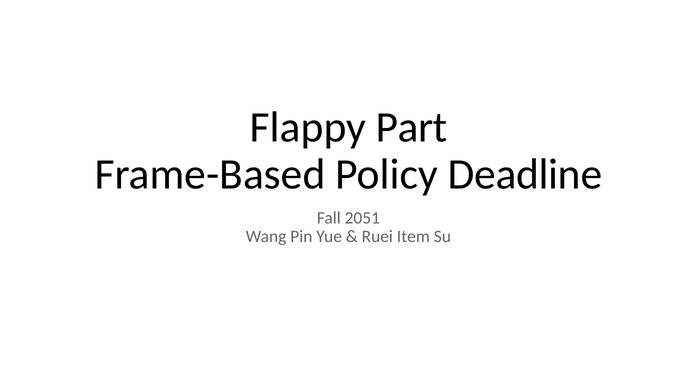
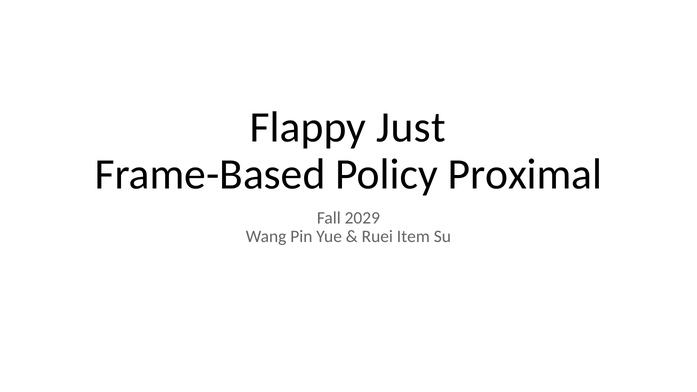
Part: Part -> Just (411, 127)
Deadline: Deadline -> Proximal (525, 174)
2051: 2051 -> 2029 (362, 218)
